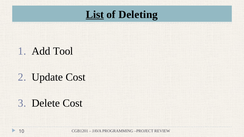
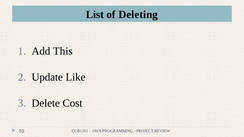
List underline: present -> none (95, 14)
Tool: Tool -> This (63, 51)
Update Cost: Cost -> Like (76, 77)
